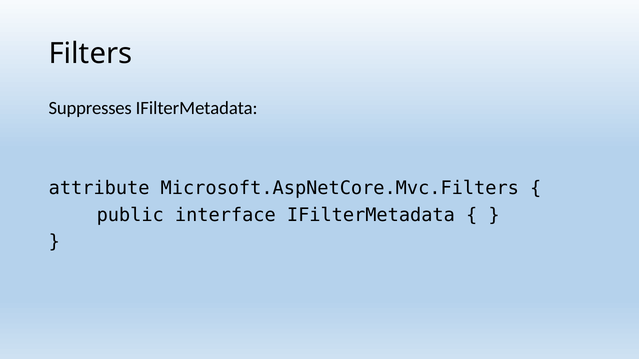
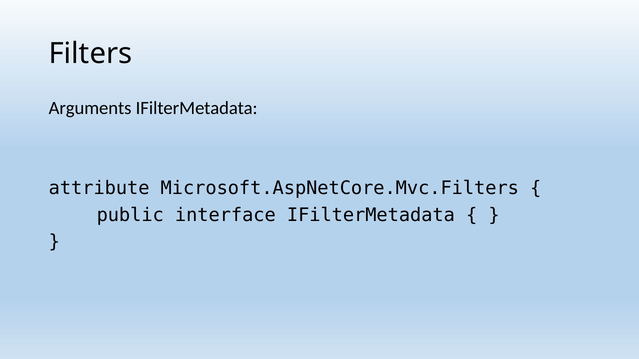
Suppresses: Suppresses -> Arguments (90, 108)
